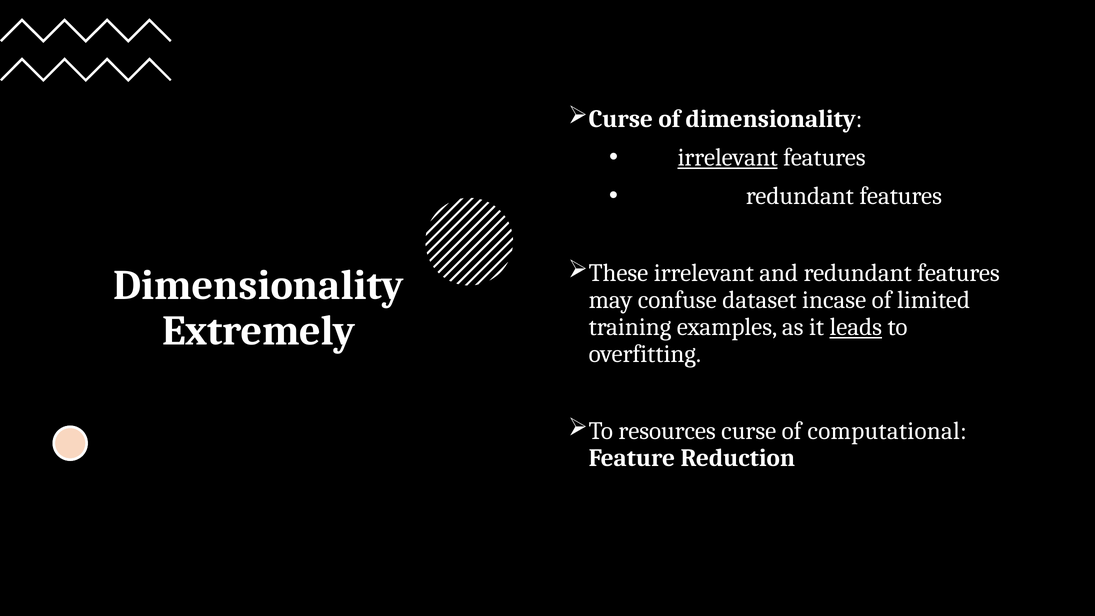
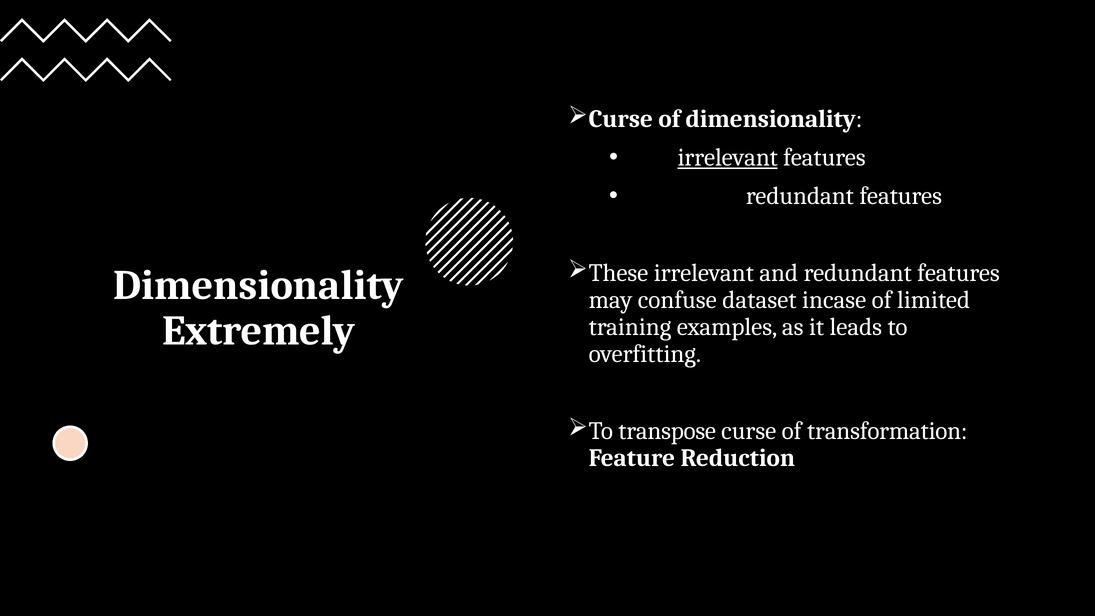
leads underline: present -> none (856, 327)
resources: resources -> transpose (667, 431)
computational: computational -> transformation (887, 431)
